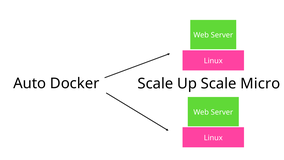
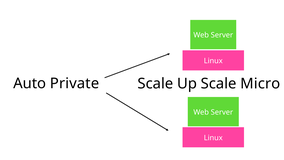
Docker: Docker -> Private (75, 83)
